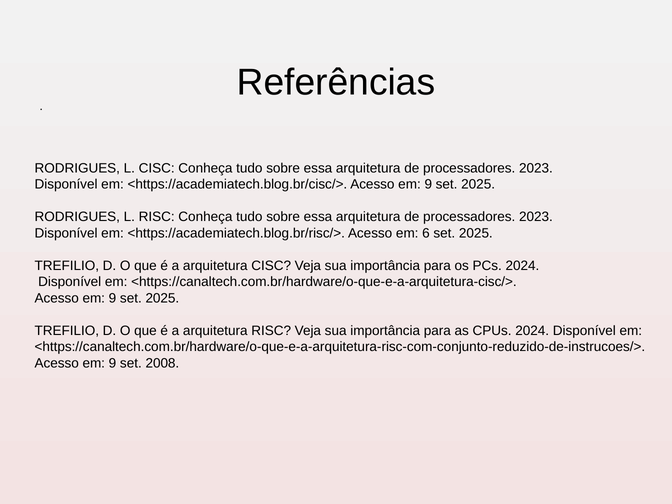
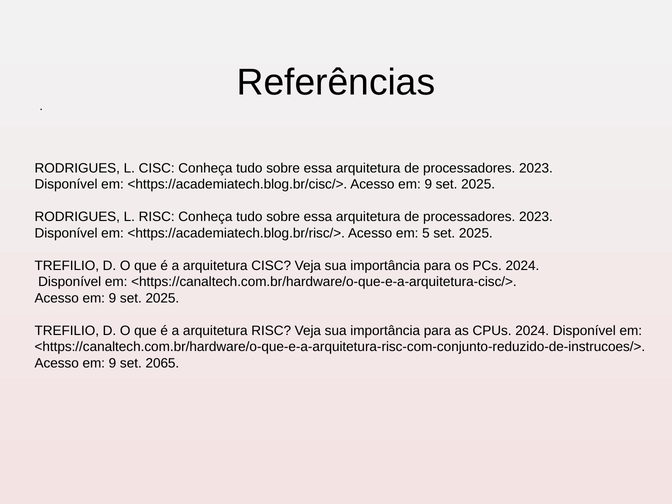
6: 6 -> 5 (426, 233)
2008: 2008 -> 2065 (162, 363)
